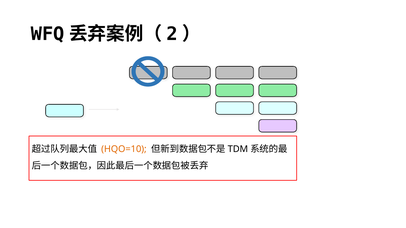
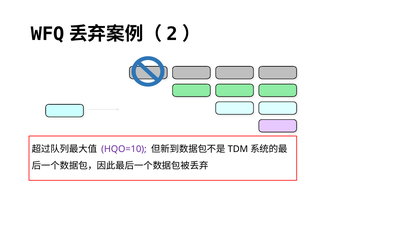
HQO=10 colour: orange -> purple (124, 149)
